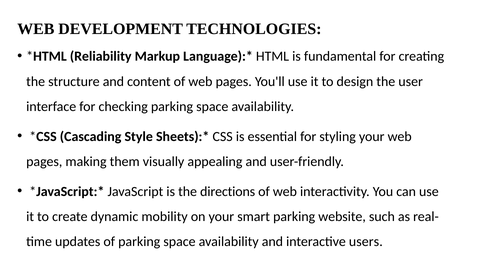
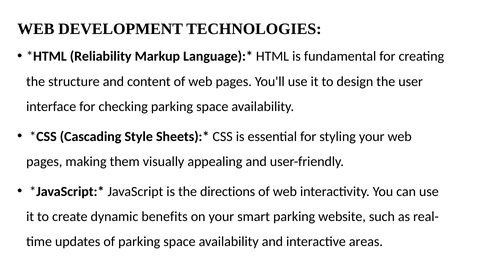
mobility: mobility -> benefits (165, 217)
users: users -> areas (366, 242)
